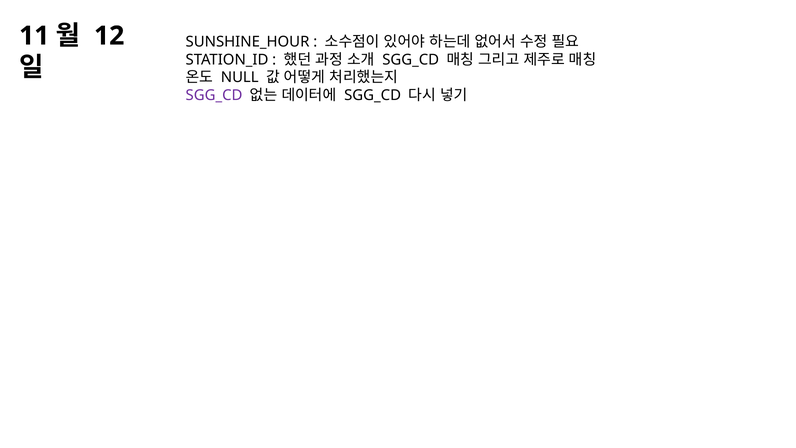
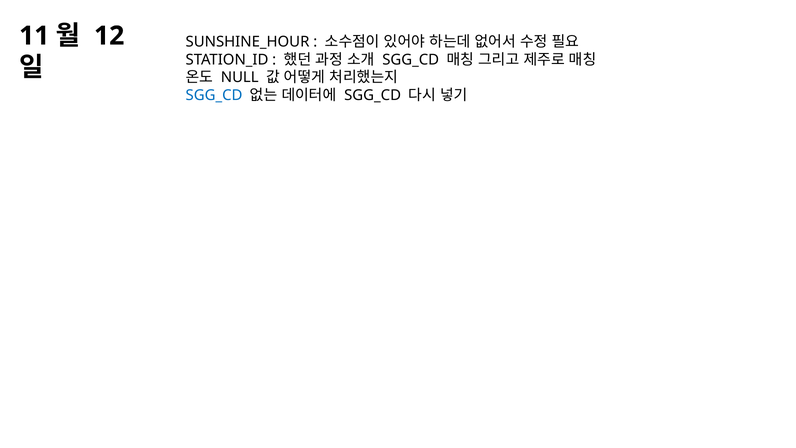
SGG_CD colour: purple -> blue (214, 95)
